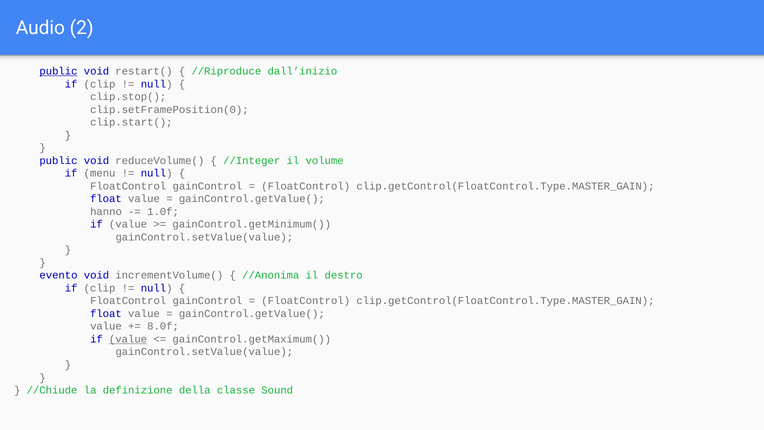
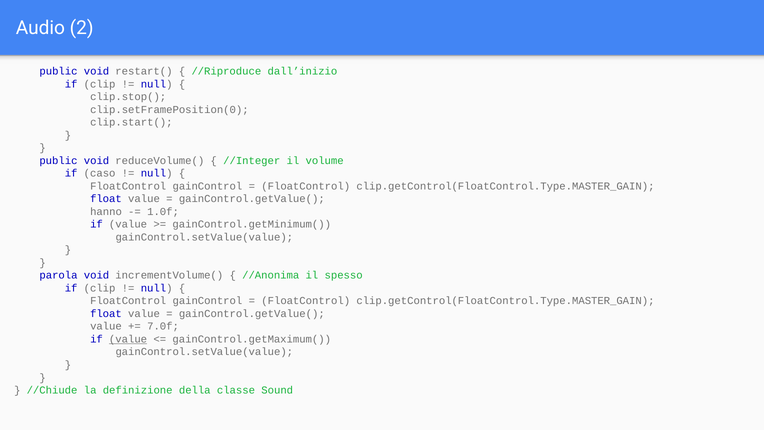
public underline: present -> none (59, 71)
menu: menu -> caso (100, 173)
evento: evento -> parola (59, 275)
destro: destro -> spesso (344, 275)
8.0f: 8.0f -> 7.0f (163, 326)
